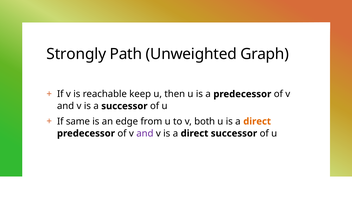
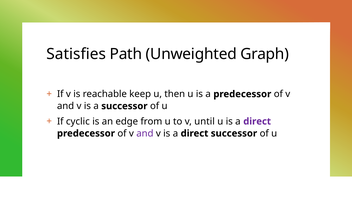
Strongly: Strongly -> Satisfies (76, 54)
same: same -> cyclic (78, 121)
both: both -> until (205, 121)
direct colour: orange -> purple (257, 121)
